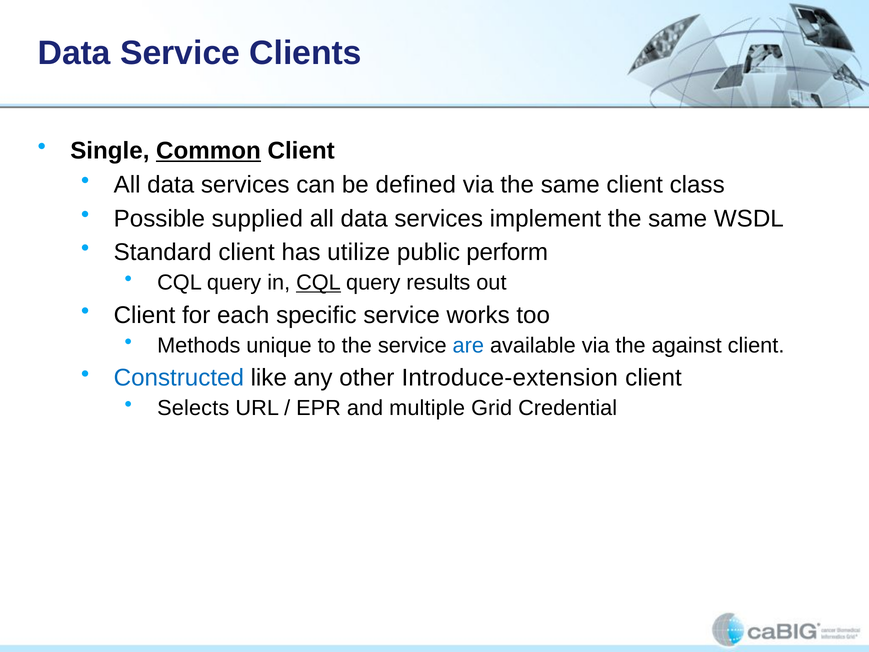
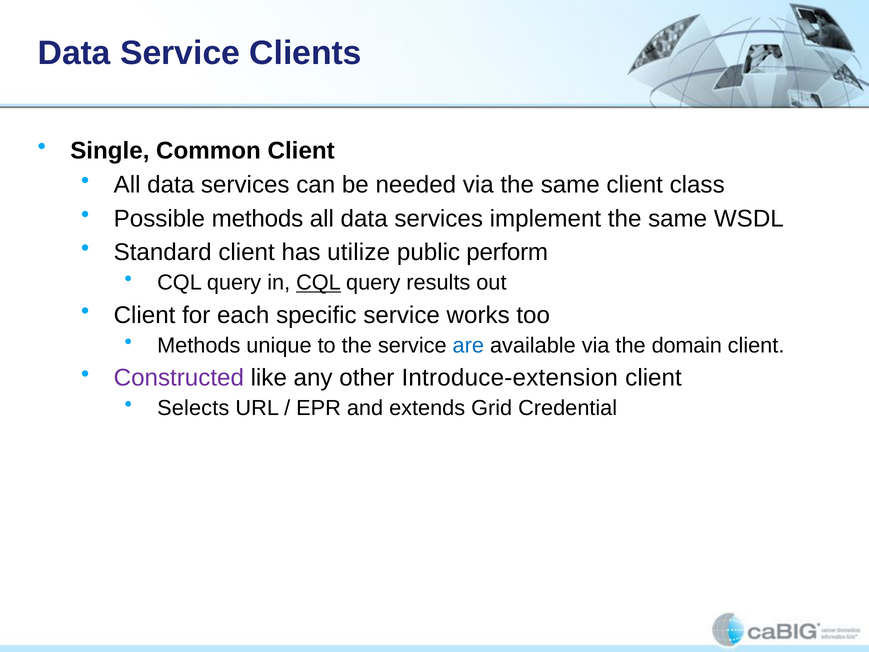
Common underline: present -> none (208, 151)
defined: defined -> needed (416, 185)
Possible supplied: supplied -> methods (257, 218)
against: against -> domain (687, 345)
Constructed colour: blue -> purple (179, 378)
multiple: multiple -> extends (427, 408)
